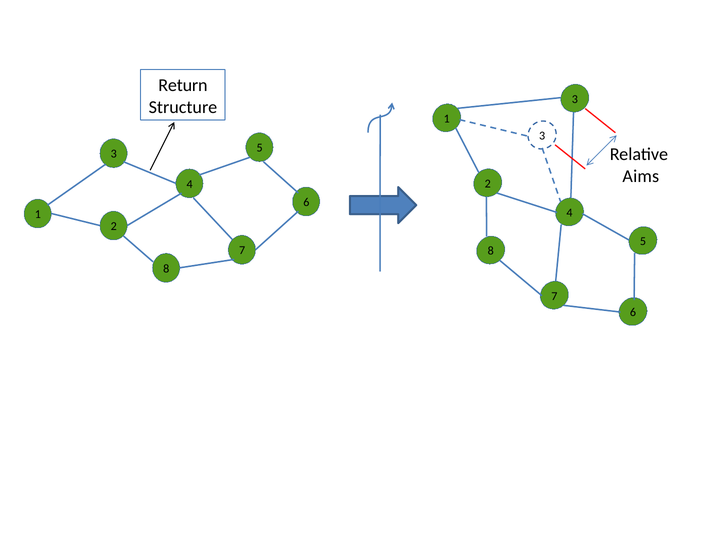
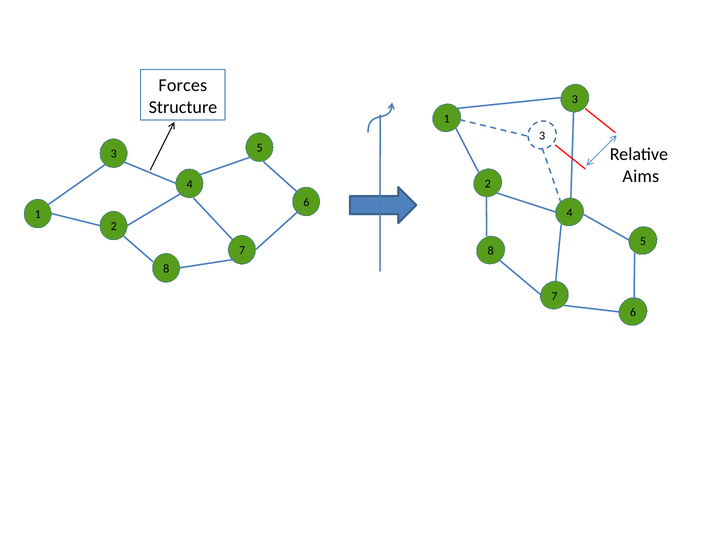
Return: Return -> Forces (183, 85)
